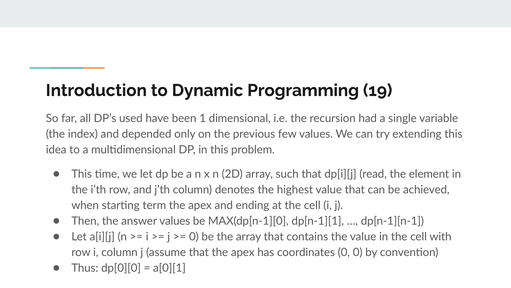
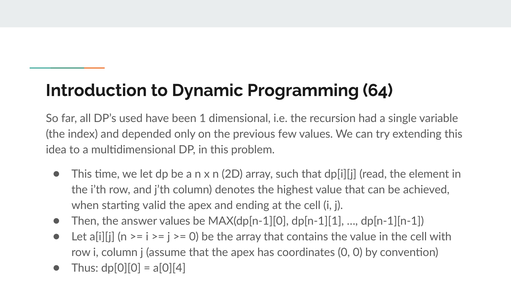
19: 19 -> 64 (378, 90)
term: term -> valid (154, 205)
a[0][1: a[0][1 -> a[0][4 (169, 268)
